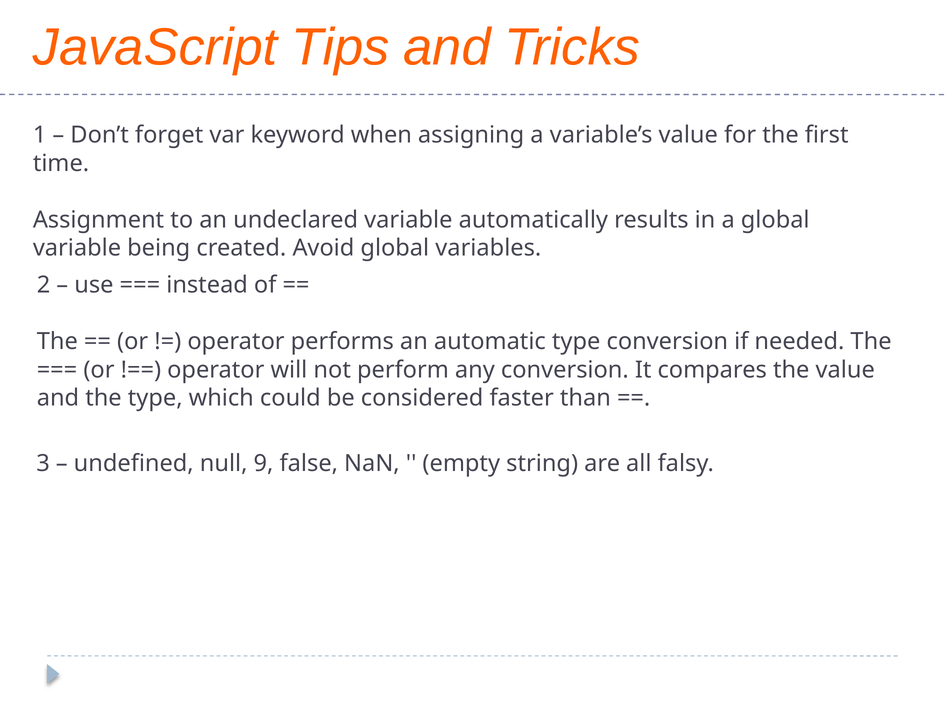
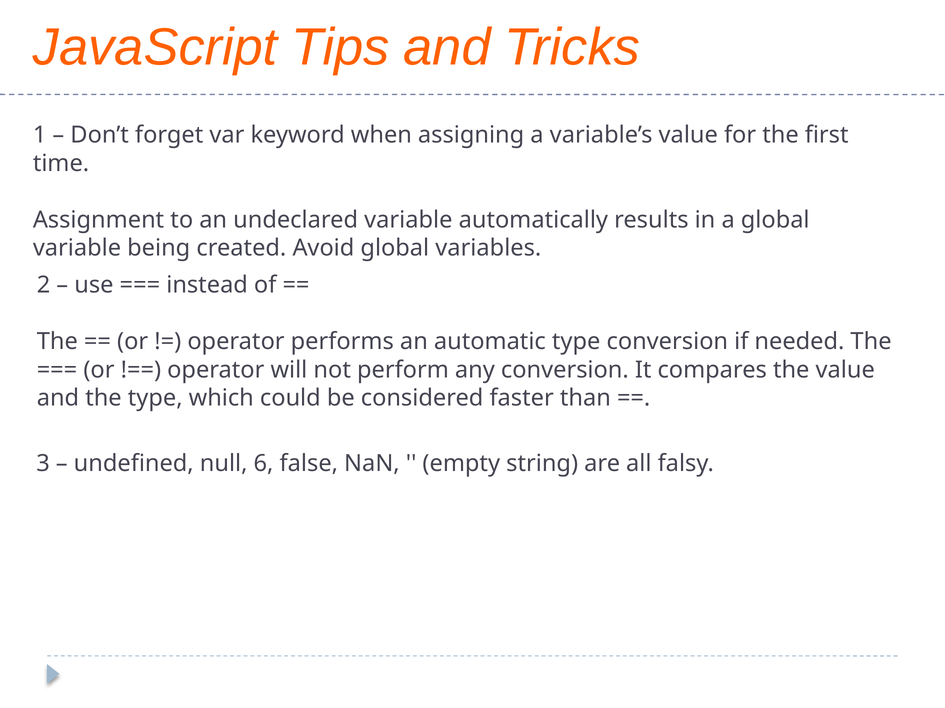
9: 9 -> 6 (264, 464)
